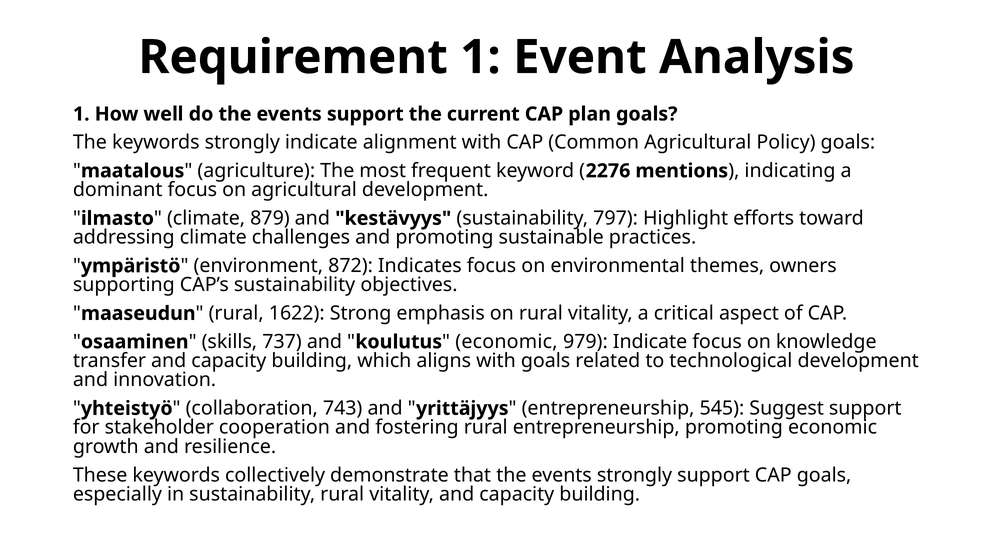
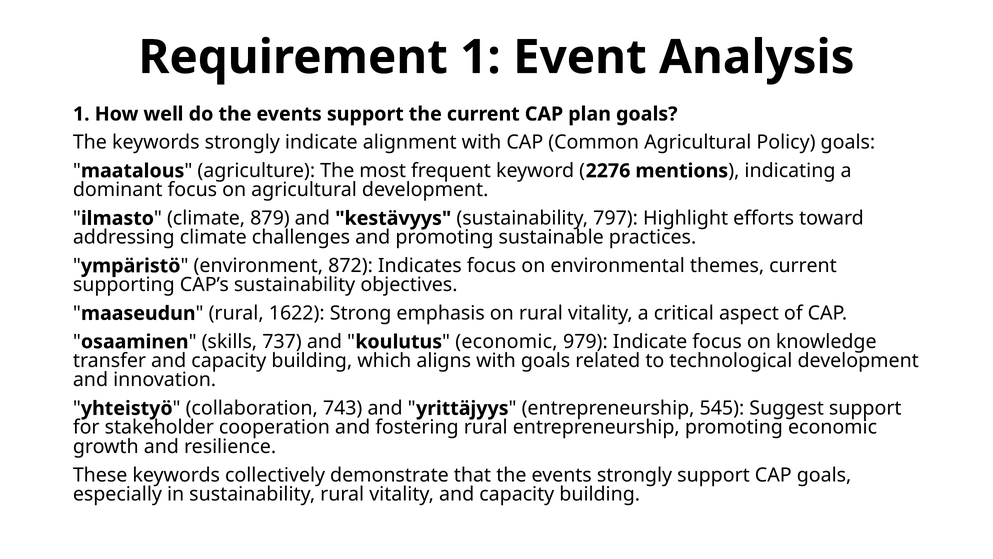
themes owners: owners -> current (803, 266)
